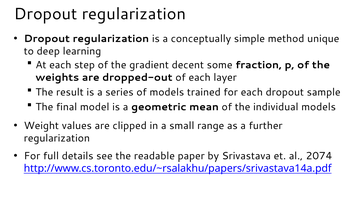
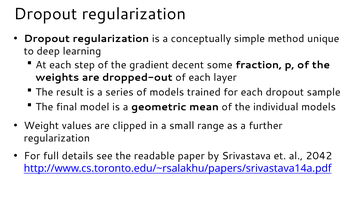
2074: 2074 -> 2042 (319, 156)
